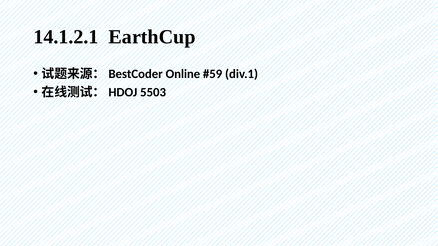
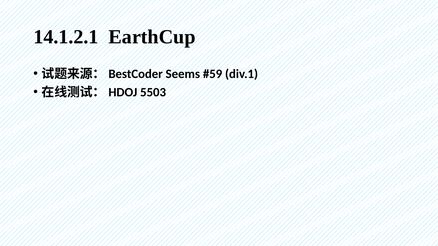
Online: Online -> Seems (183, 74)
